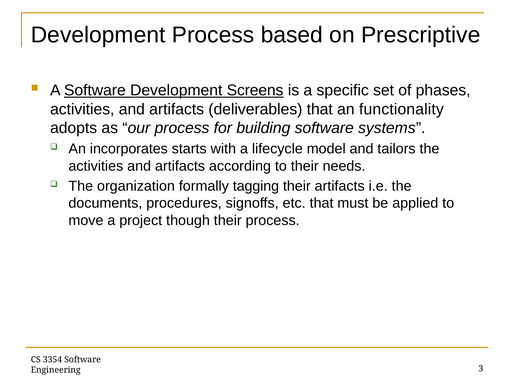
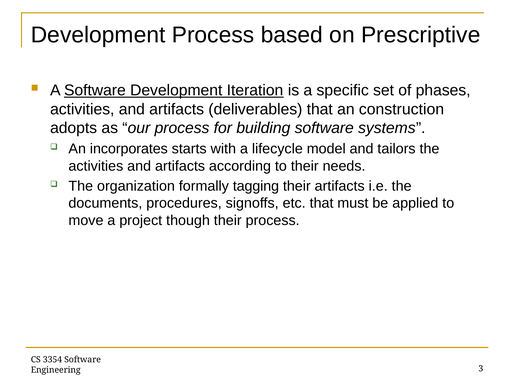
Screens: Screens -> Iteration (255, 90)
functionality: functionality -> construction (401, 109)
